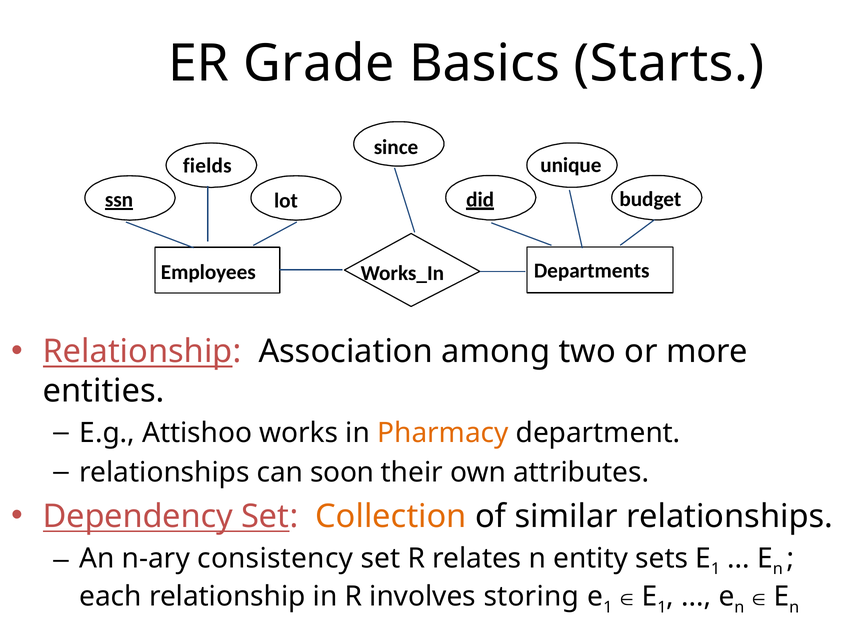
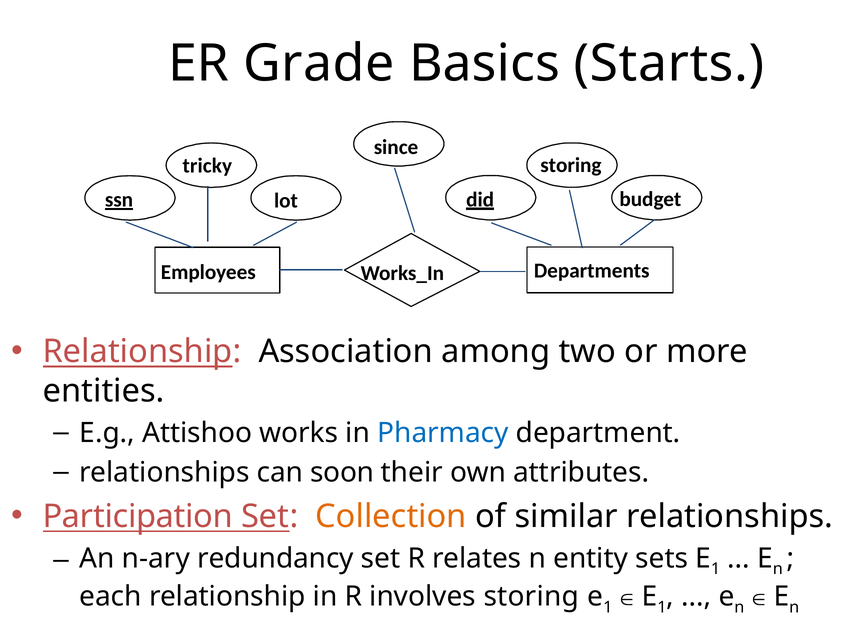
unique: unique -> storing (571, 165)
fields: fields -> tricky (207, 166)
Pharmacy colour: orange -> blue (443, 433)
Dependency: Dependency -> Participation (138, 516)
consistency: consistency -> redundancy (275, 558)
